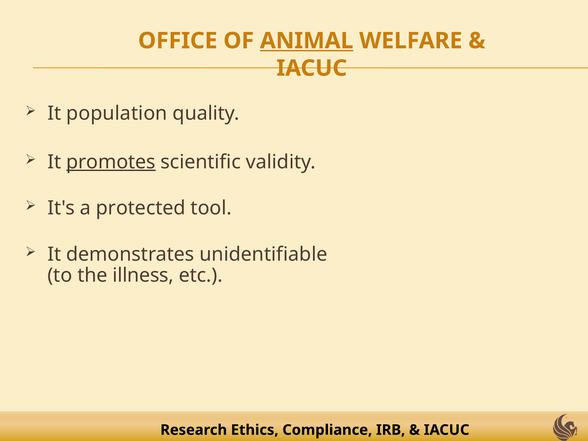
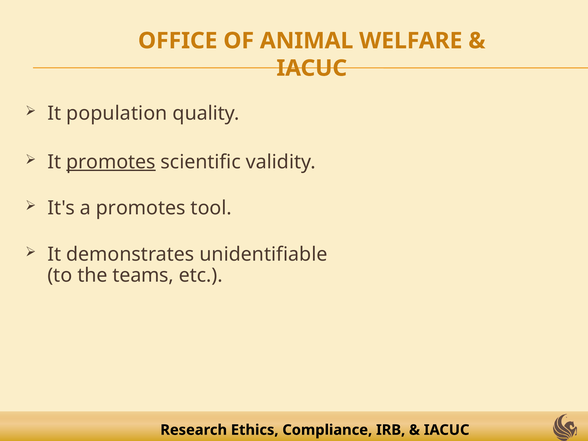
ANIMAL underline: present -> none (307, 41)
a protected: protected -> promotes (141, 208)
illness: illness -> teams (143, 275)
